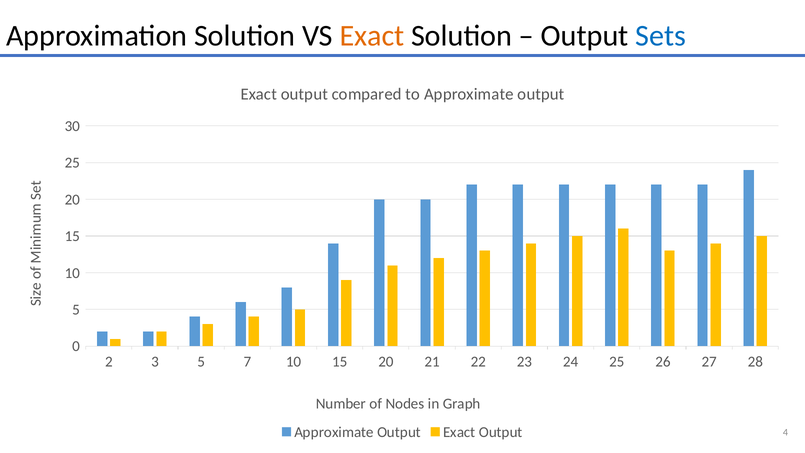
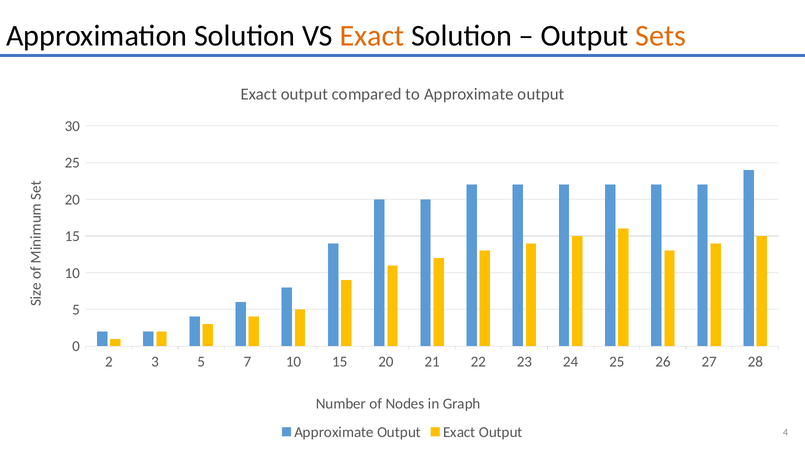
Sets colour: blue -> orange (661, 36)
